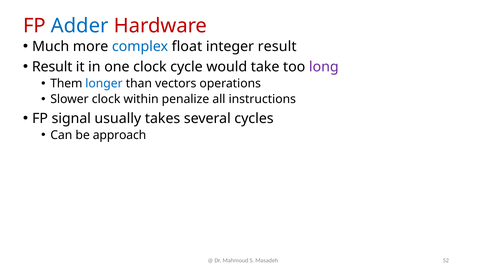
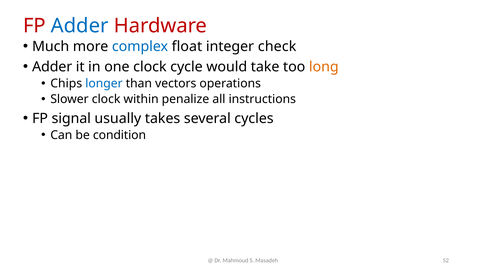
integer result: result -> check (277, 47)
Result: Result -> Adder (52, 67)
long colour: purple -> orange (324, 67)
Them: Them -> Chips (66, 84)
approach: approach -> condition (119, 135)
